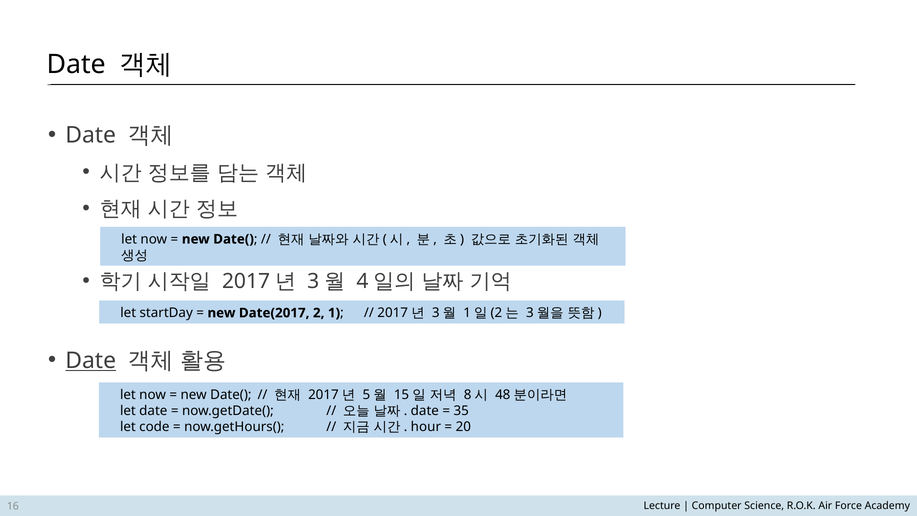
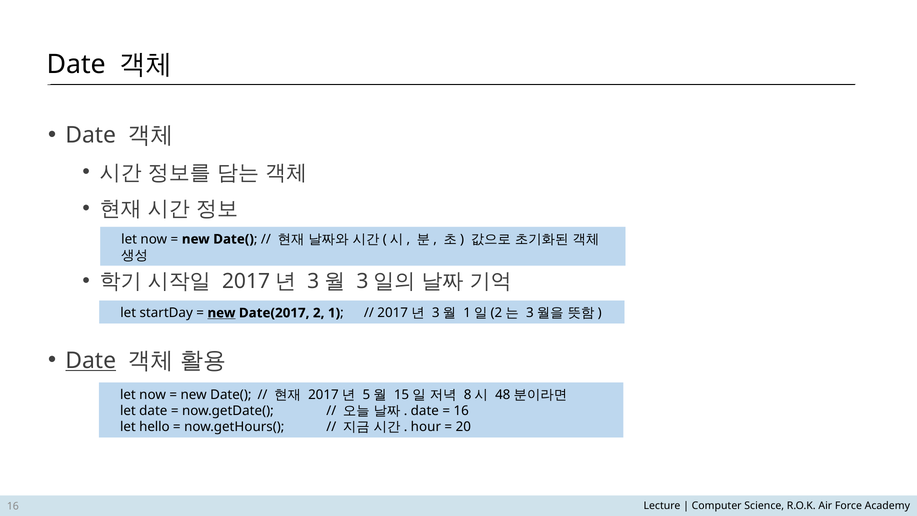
4: 4 -> 3 (362, 281)
new underline: none -> present (221, 313)
35: 35 -> 16 (461, 411)
code: code -> hello (154, 427)
